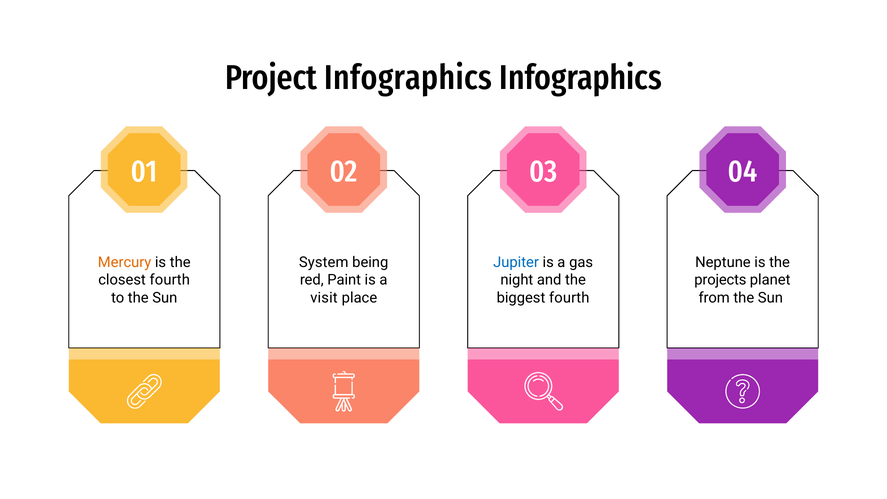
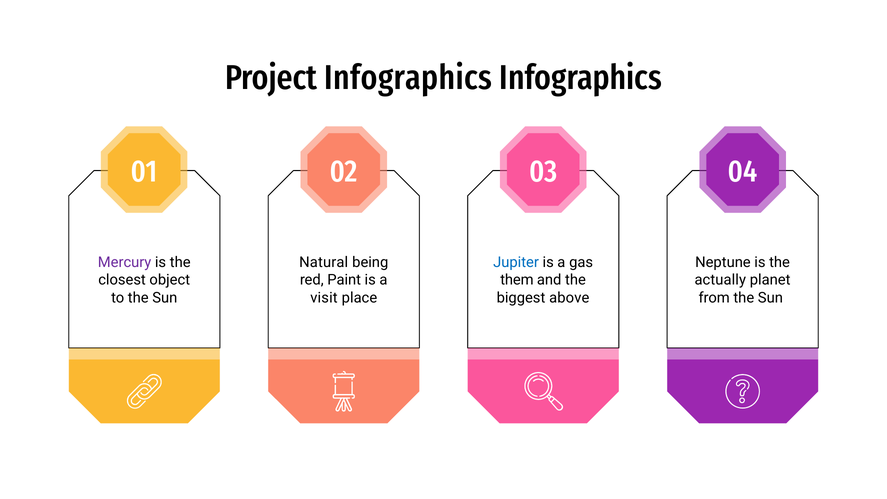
Mercury colour: orange -> purple (125, 262)
System: System -> Natural (324, 262)
closest fourth: fourth -> object (170, 280)
night: night -> them (517, 280)
projects: projects -> actually (720, 280)
biggest fourth: fourth -> above (569, 298)
